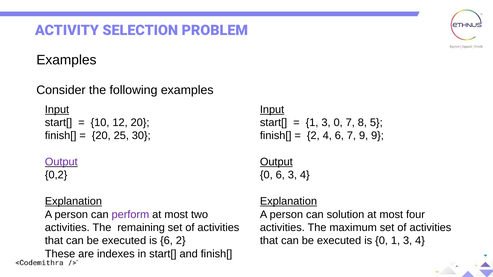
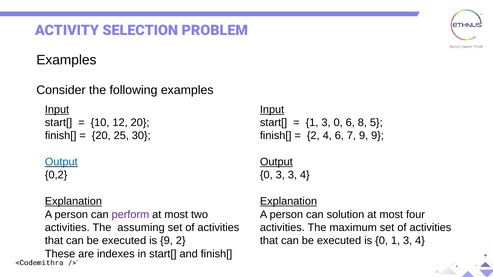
0 7: 7 -> 6 (350, 123)
Output colour: purple -> blue (61, 162)
0 6: 6 -> 3 (280, 175)
remaining: remaining -> assuming (141, 228)
is 6: 6 -> 9 (166, 241)
